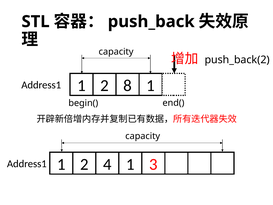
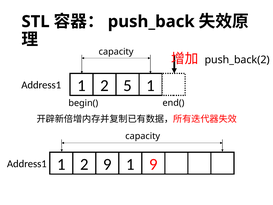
8: 8 -> 5 (128, 85)
2 4: 4 -> 9 (107, 164)
1 3: 3 -> 9 (153, 164)
